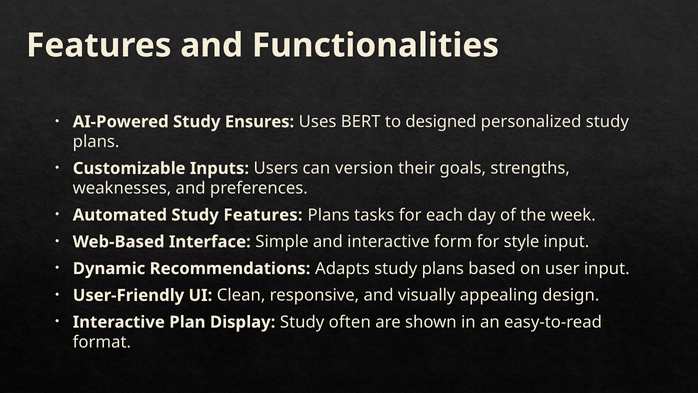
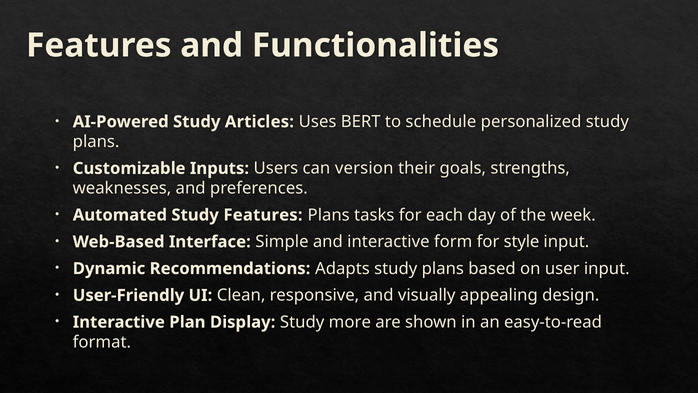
Ensures: Ensures -> Articles (259, 122)
designed: designed -> schedule (441, 122)
often: often -> more (350, 322)
